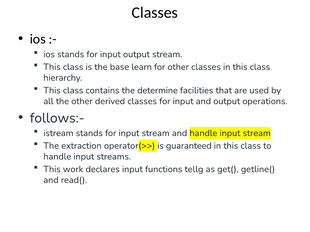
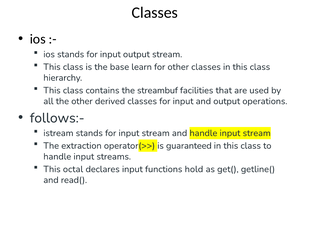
determine: determine -> streambuf (157, 91)
work: work -> octal (73, 170)
tellg: tellg -> hold (194, 170)
